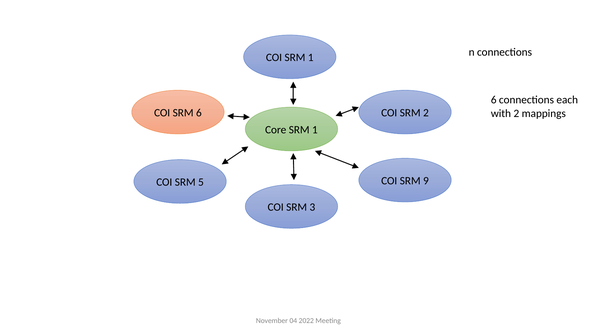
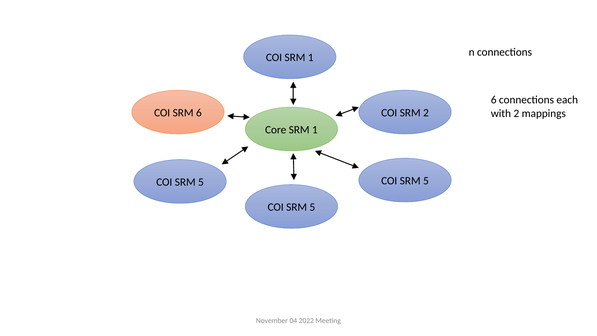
9: 9 -> 5 (426, 181)
3: 3 -> 5 (312, 207)
